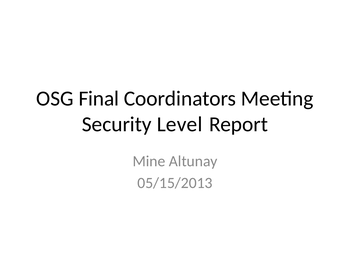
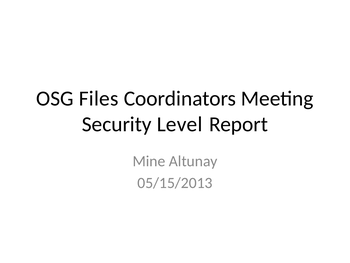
Final: Final -> Files (99, 98)
